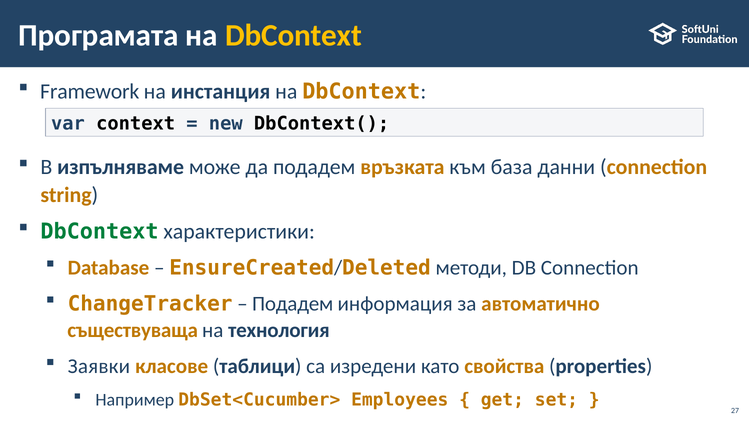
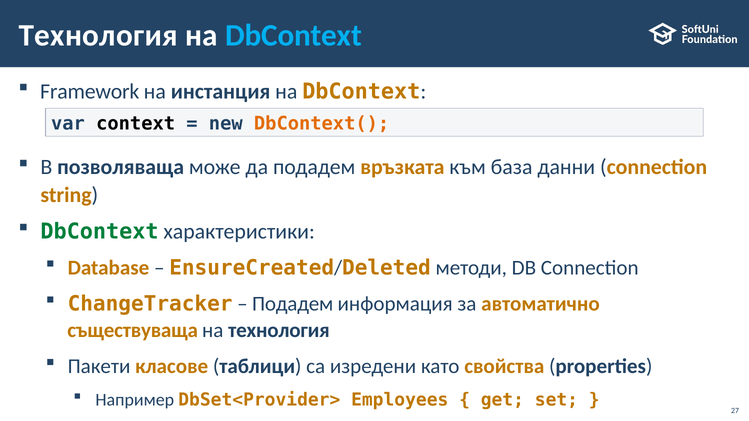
Програмата: Програмата -> Технология (98, 35)
DbContext colour: yellow -> light blue (293, 35)
DbContext( colour: black -> orange (322, 124)
изпълняваме: изпълняваме -> позволяваща (121, 167)
Заявки: Заявки -> Пакети (99, 367)
DbSet<Cucumber>: DbSet<Cucumber> -> DbSet<Provider> (259, 400)
